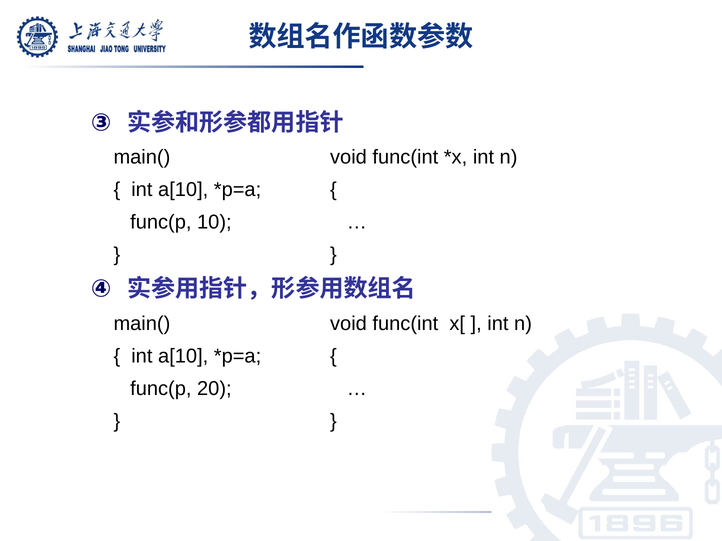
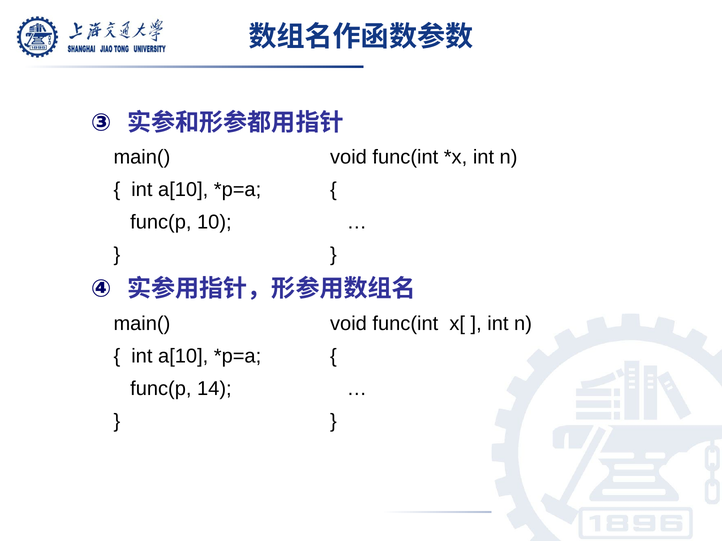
20: 20 -> 14 (214, 389)
